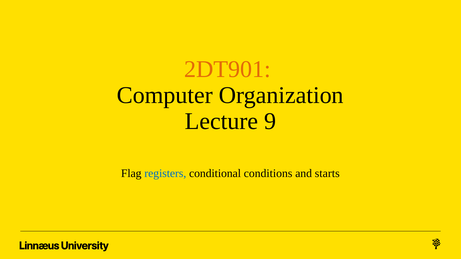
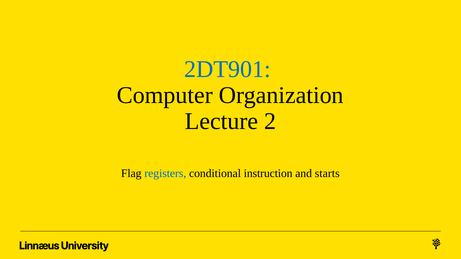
2DT901 colour: orange -> blue (227, 70)
9: 9 -> 2 (270, 121)
conditions: conditions -> instruction (268, 174)
